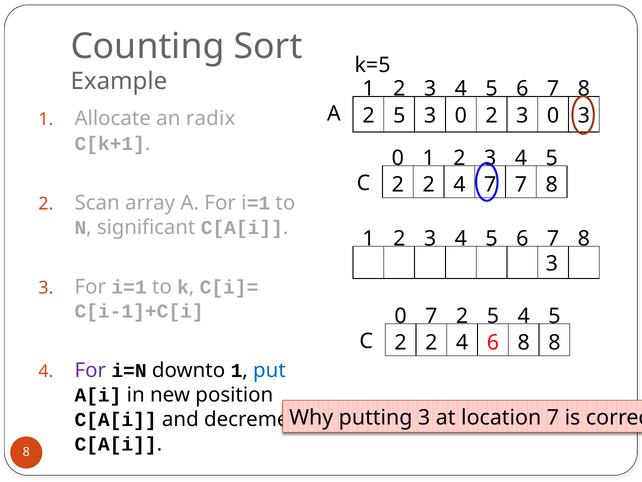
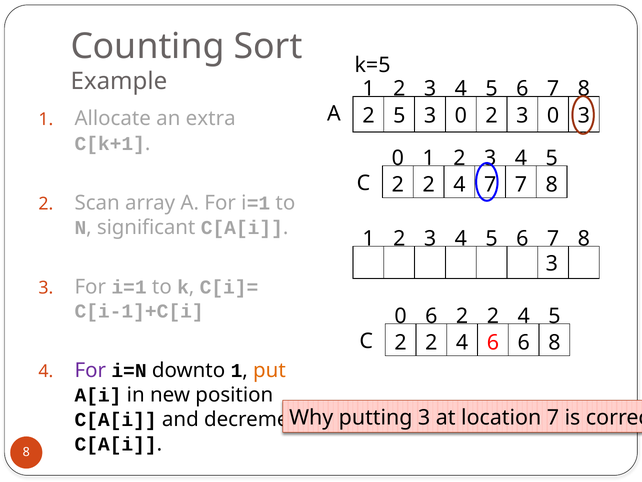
radix: radix -> extra (211, 119)
0 7: 7 -> 6 (431, 316)
5: 5 -> 2 (493, 316)
6 8: 8 -> 6 (524, 342)
put colour: blue -> orange (269, 370)
